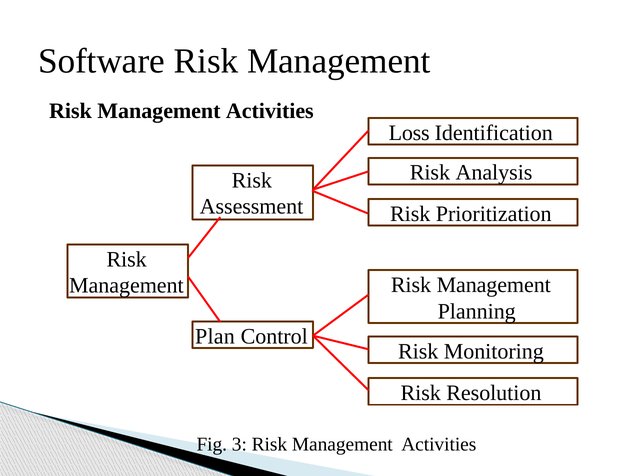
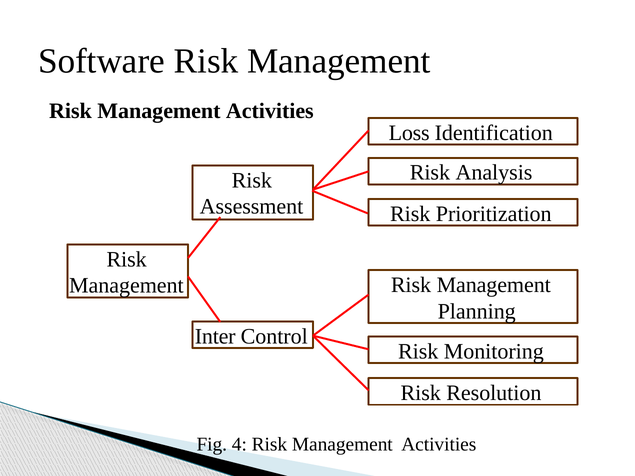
Plan: Plan -> Inter (215, 336)
3: 3 -> 4 (239, 444)
